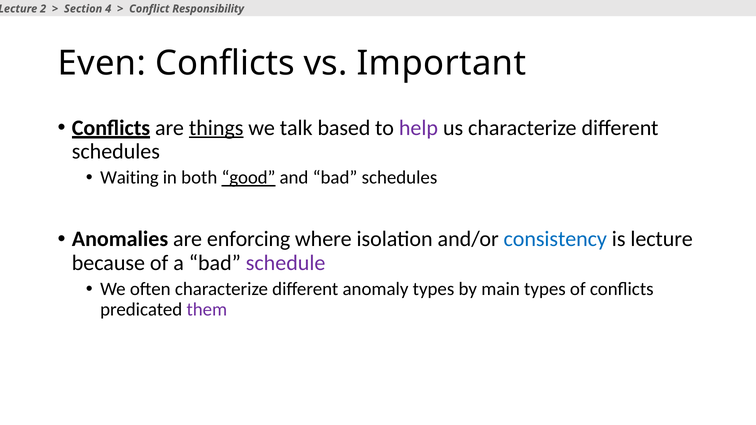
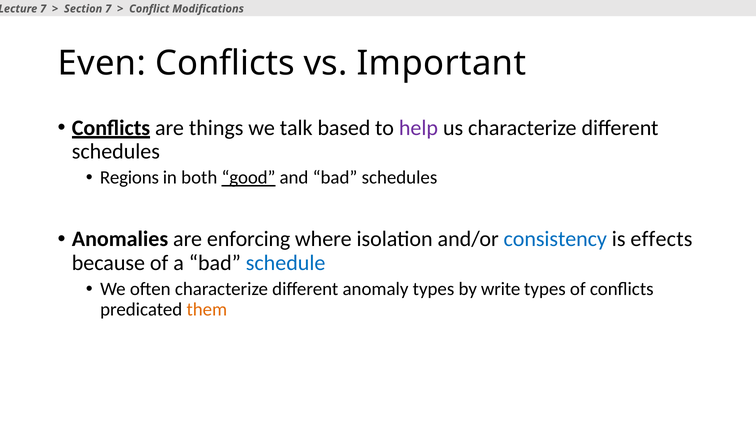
2: 2 -> 7 (43, 9)
Section 4: 4 -> 7 (108, 9)
Responsibility: Responsibility -> Modifications (208, 9)
things underline: present -> none (216, 128)
Waiting: Waiting -> Regions (129, 178)
is lecture: lecture -> effects (661, 239)
schedule colour: purple -> blue (286, 263)
main: main -> write (501, 289)
them colour: purple -> orange (207, 310)
